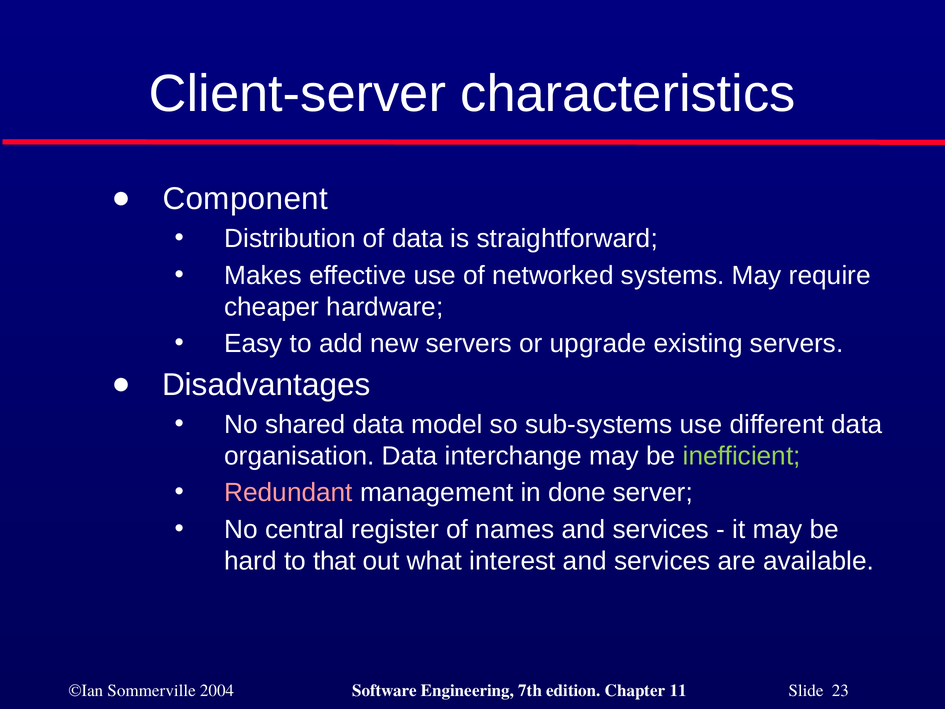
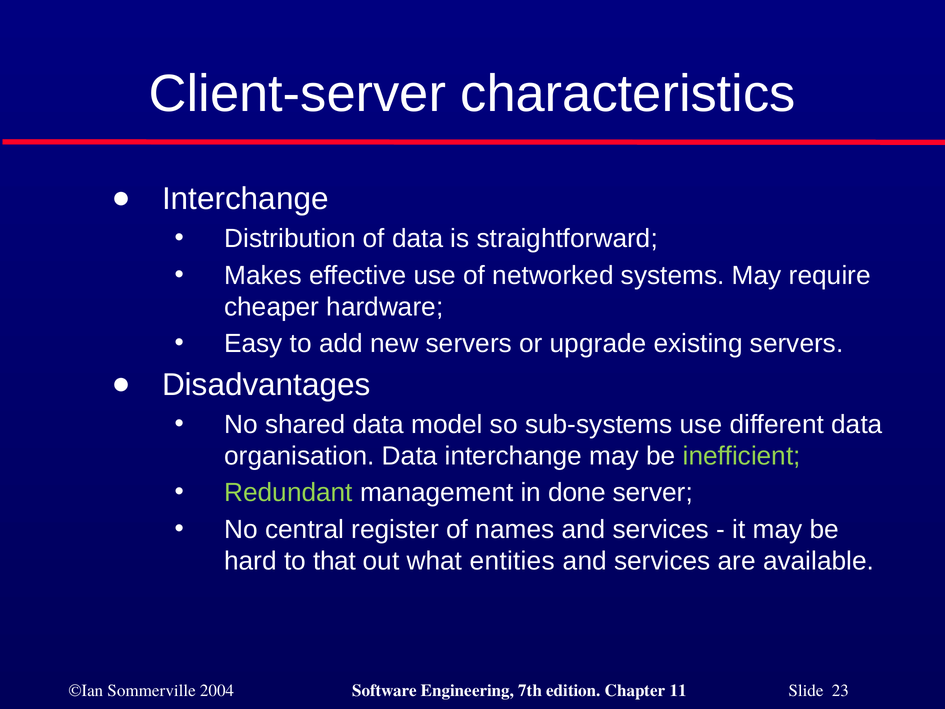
Component: Component -> Interchange (245, 199)
Redundant colour: pink -> light green (288, 493)
interest: interest -> entities (512, 561)
